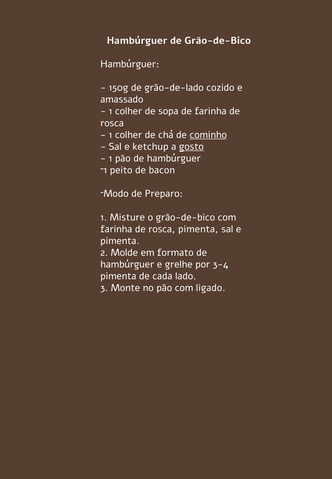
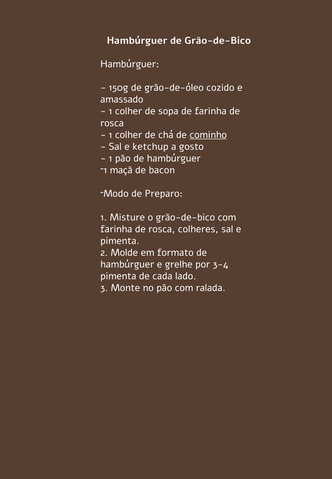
grão-de-lado: grão-de-lado -> grão-de-óleo (174, 88)
gosto underline: present -> none (191, 147)
peito: peito -> maçã (121, 170)
rosca pimenta: pimenta -> colheres (198, 229)
ligado: ligado -> ralada (211, 288)
